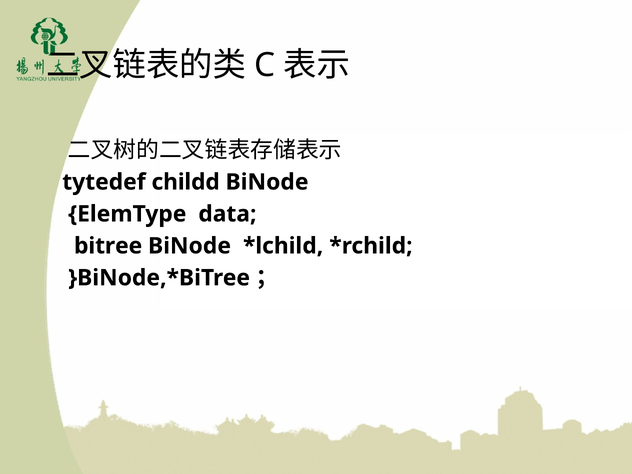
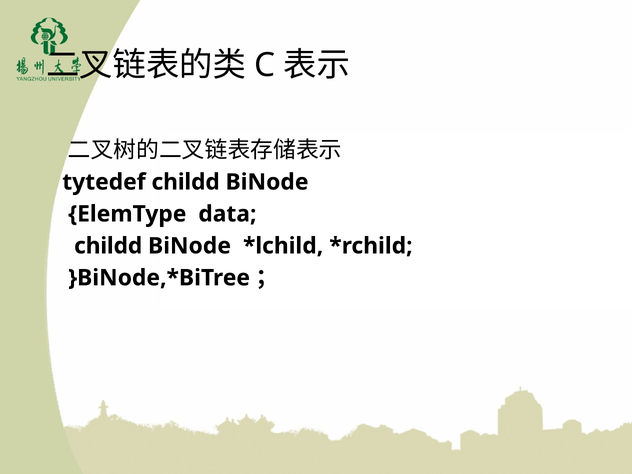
bitree: bitree -> childd (108, 246)
